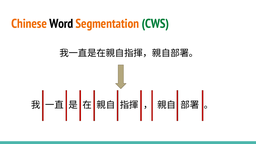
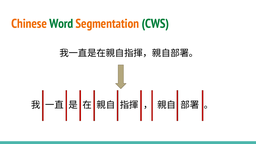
Word colour: black -> green (61, 24)
